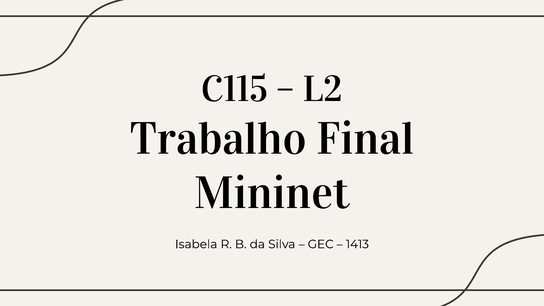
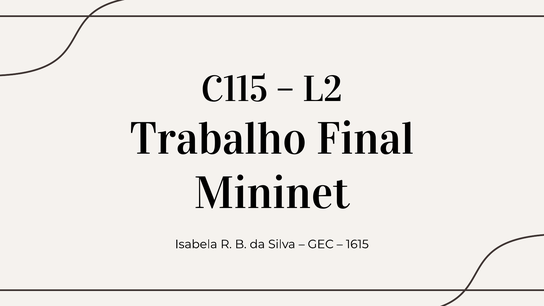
1413: 1413 -> 1615 (357, 244)
